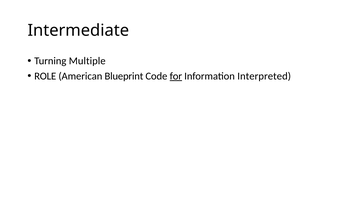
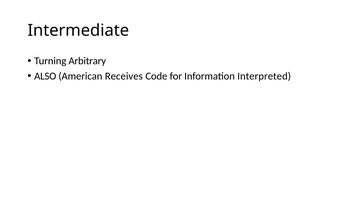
Multiple: Multiple -> Arbitrary (87, 61)
ROLE: ROLE -> ALSO (45, 76)
Blueprint: Blueprint -> Receives (124, 76)
for underline: present -> none (176, 76)
